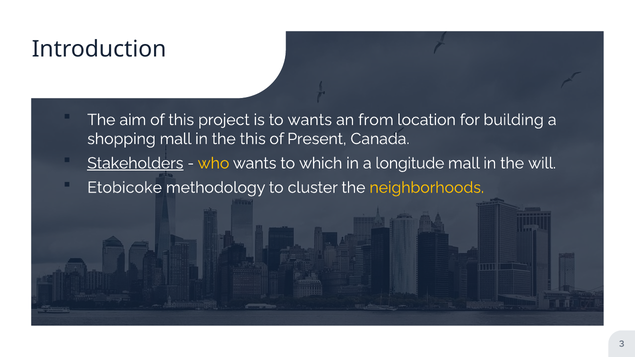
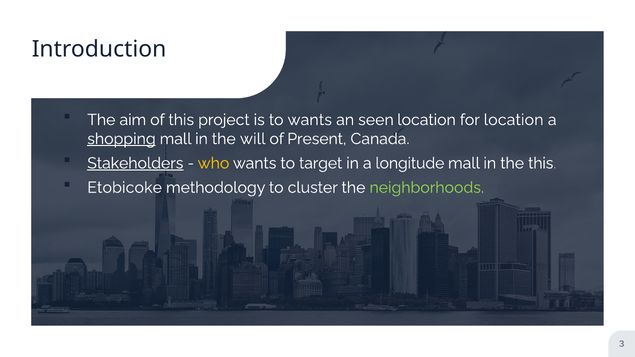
from: from -> seen (376, 120)
for building: building -> location (514, 120)
shopping underline: none -> present (121, 139)
the this: this -> will (253, 139)
which: which -> target (321, 163)
the will: will -> this (542, 163)
neighborhoods colour: yellow -> light green (427, 188)
